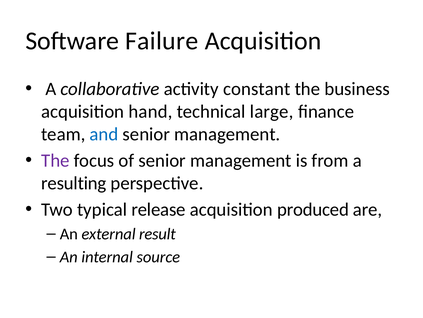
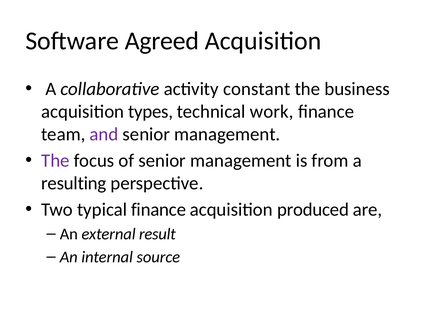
Failure: Failure -> Agreed (162, 41)
hand: hand -> types (151, 111)
large: large -> work (272, 111)
and colour: blue -> purple (104, 134)
typical release: release -> finance (159, 209)
